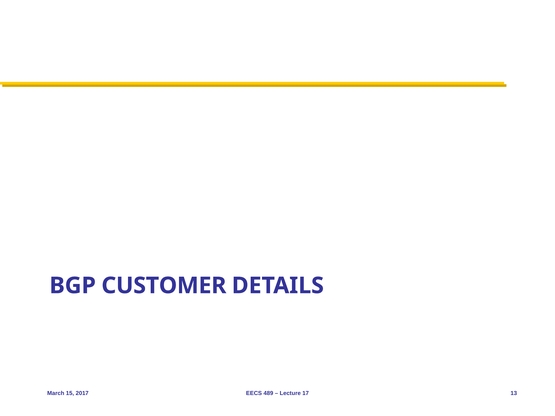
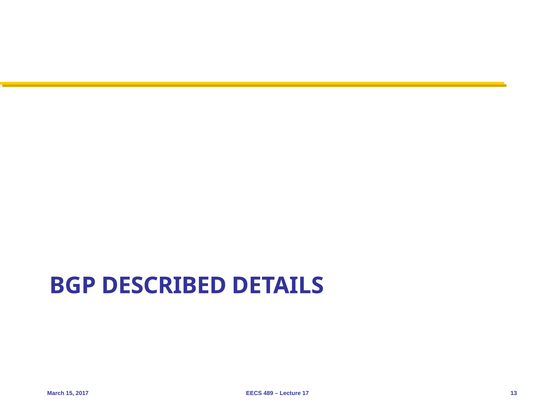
CUSTOMER: CUSTOMER -> DESCRIBED (164, 286)
